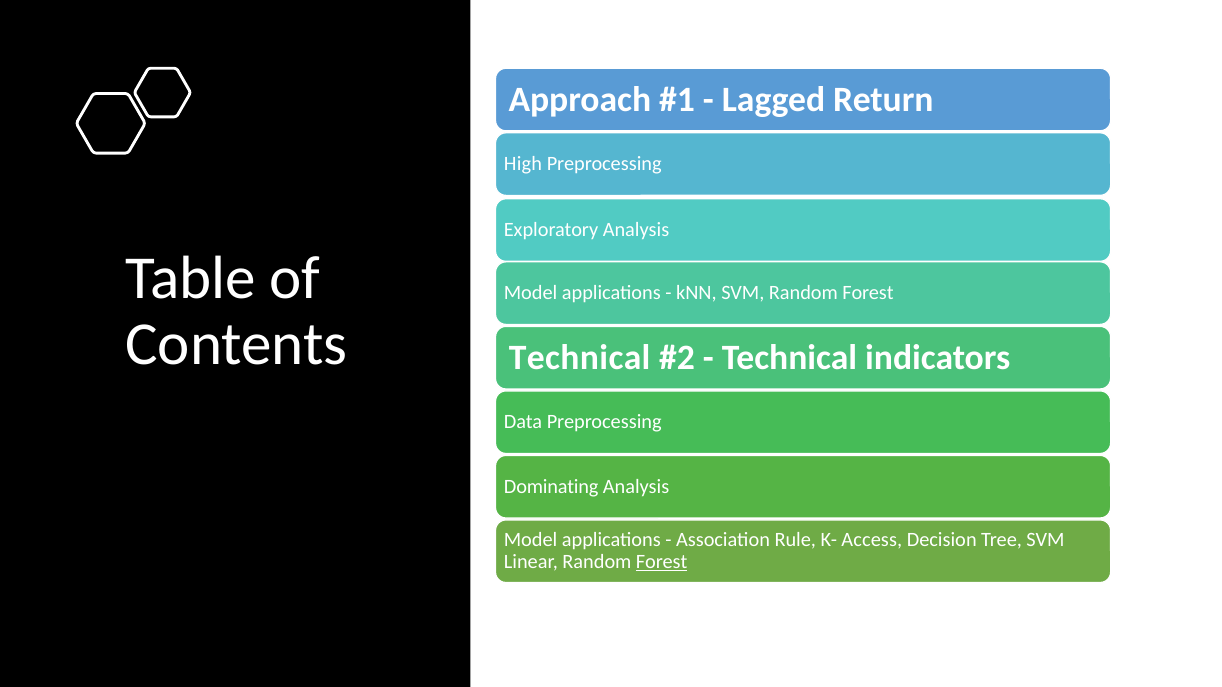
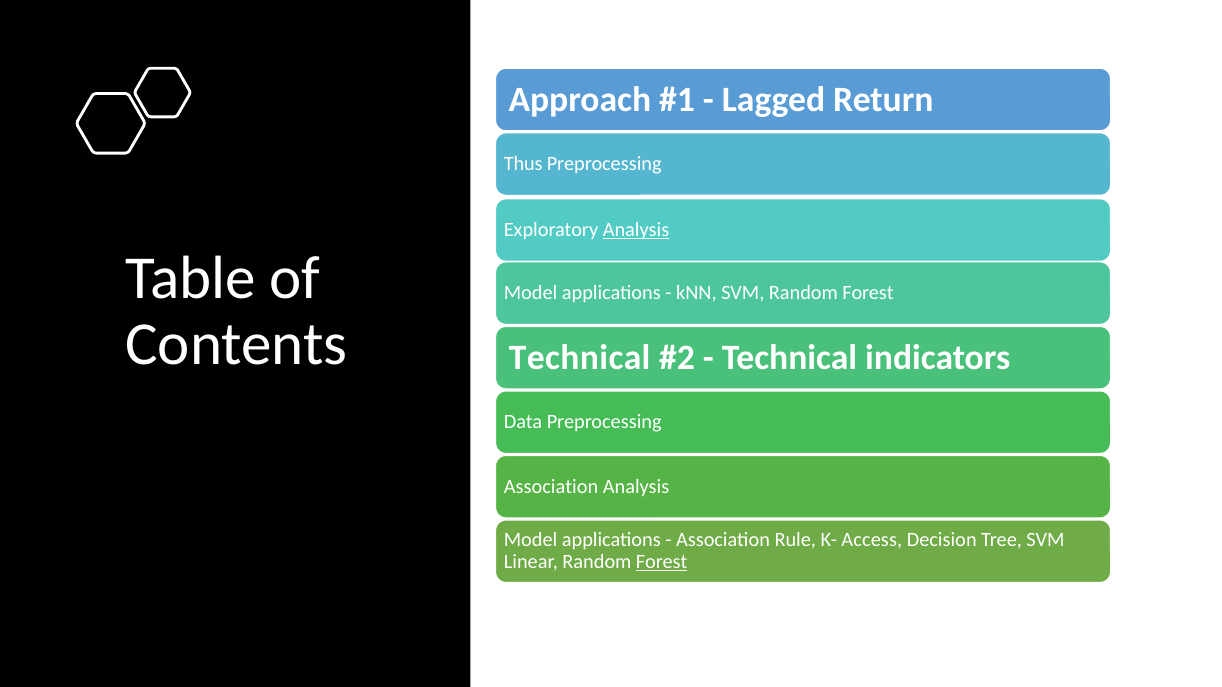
High: High -> Thus (523, 164)
Analysis underline: none -> present (636, 230)
Dominating: Dominating -> Association (551, 487)
